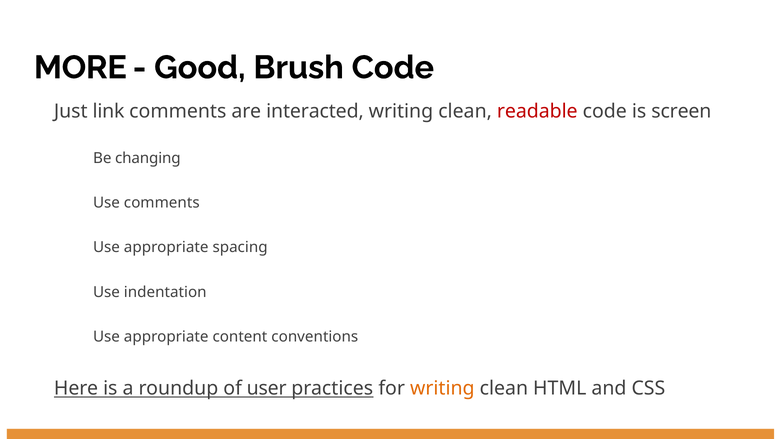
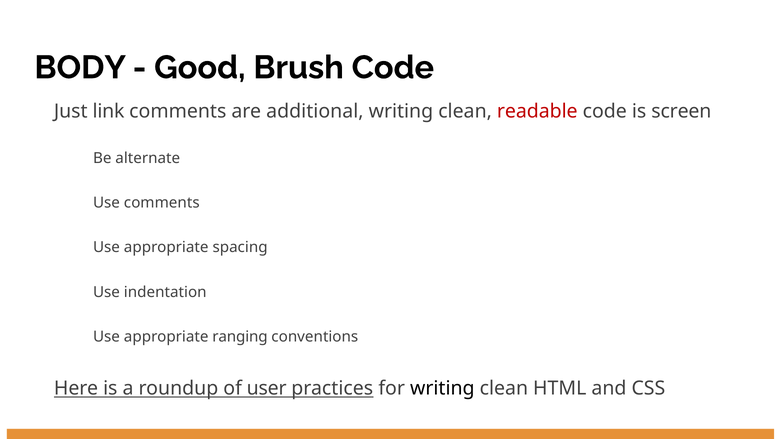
MORE: MORE -> BODY (80, 68)
interacted: interacted -> additional (315, 111)
changing: changing -> alternate (148, 158)
content: content -> ranging (240, 337)
writing colour: orange -> black (442, 389)
